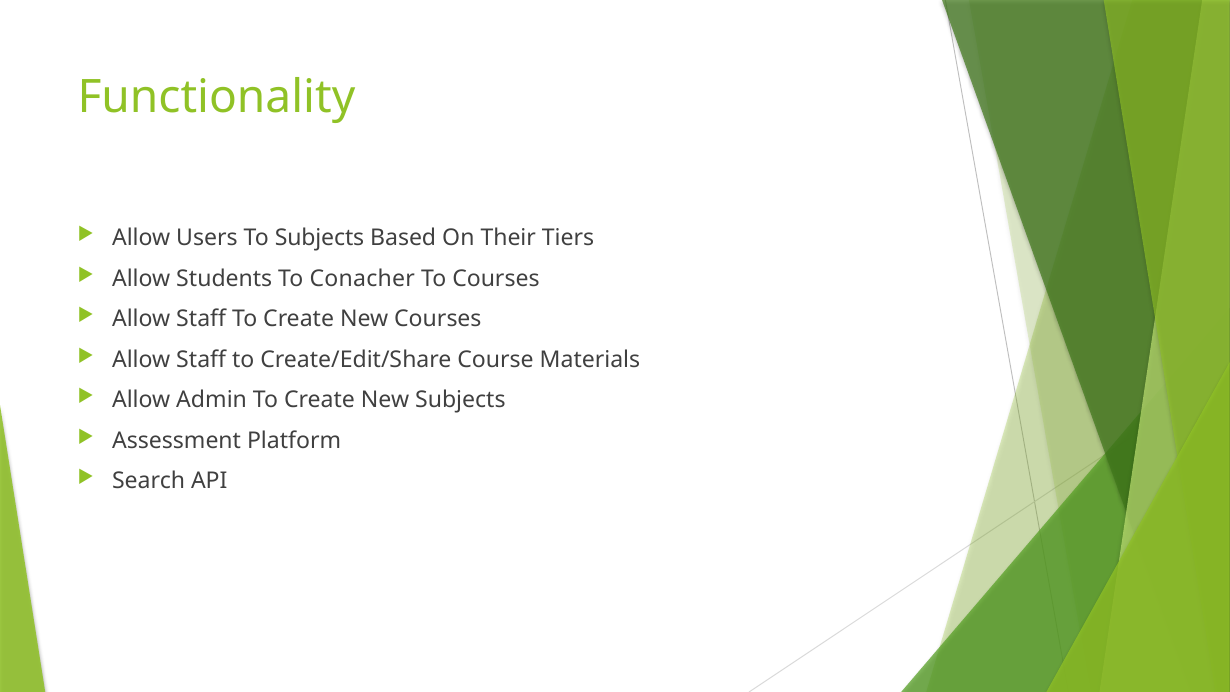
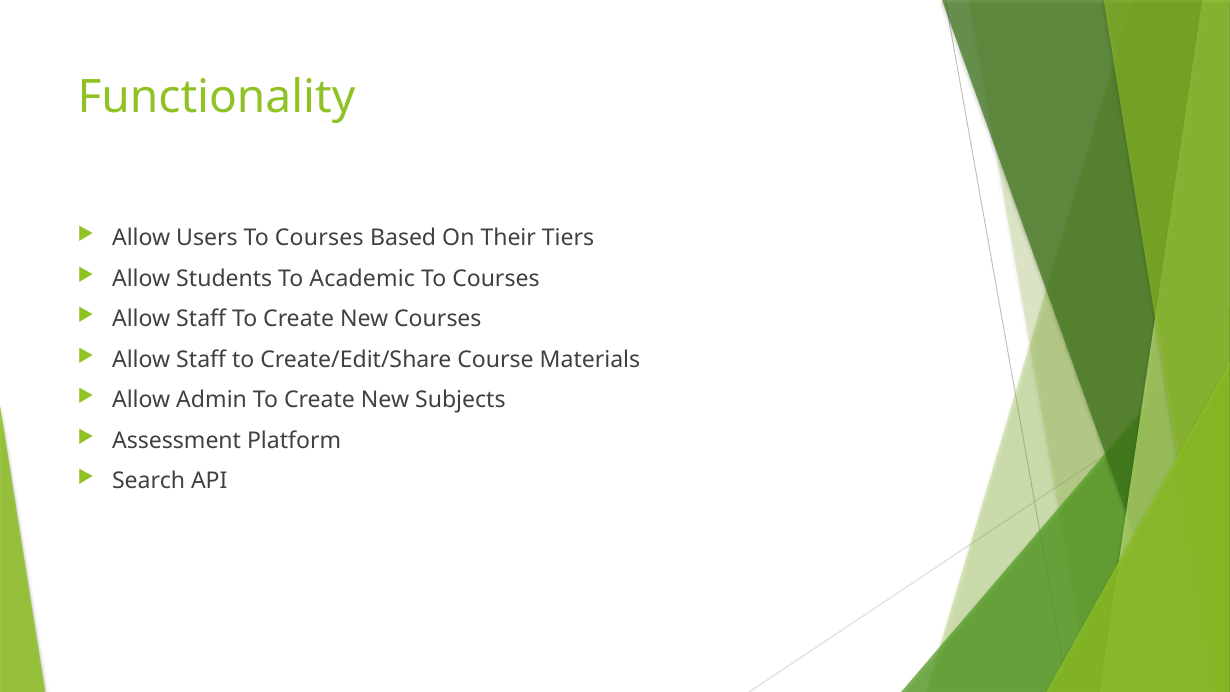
Users To Subjects: Subjects -> Courses (319, 238)
Conacher: Conacher -> Academic (362, 279)
